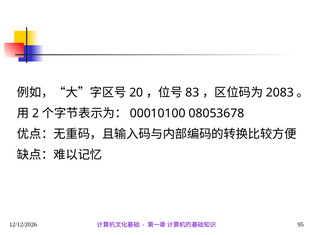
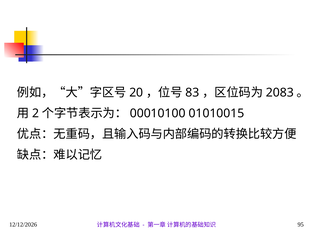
08053678: 08053678 -> 01010015 (216, 113)
